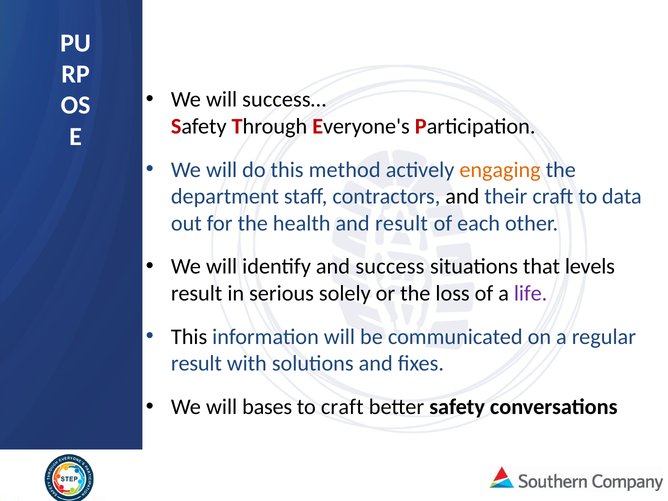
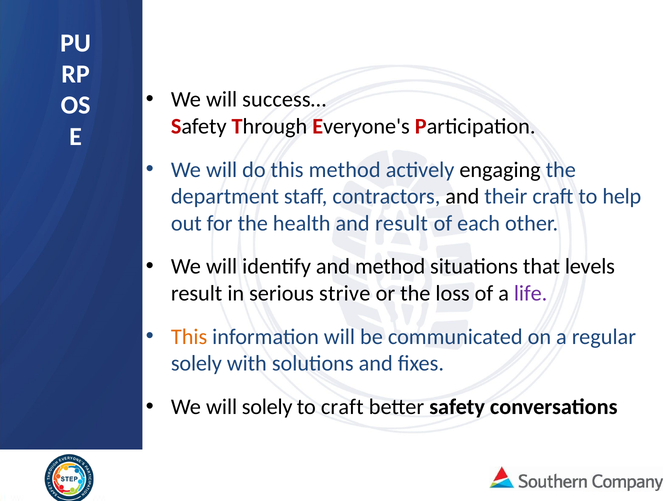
engaging colour: orange -> black (500, 170)
data: data -> help (622, 196)
and success: success -> method (390, 267)
solely: solely -> strive (345, 293)
This colour: black -> orange (189, 337)
result: result -> solely (196, 363)
will bases: bases -> solely (267, 407)
